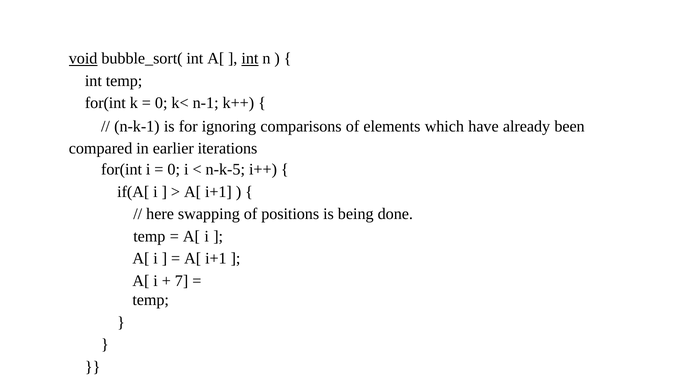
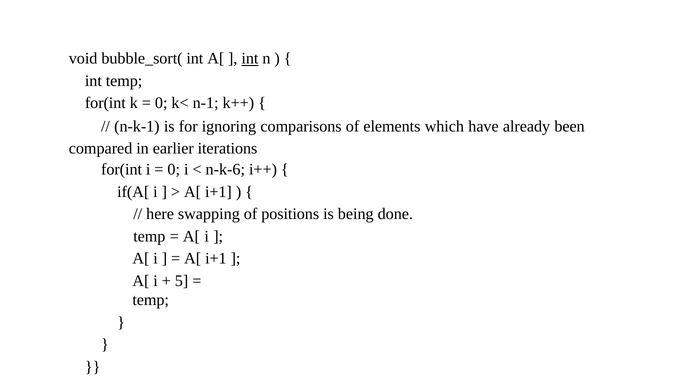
void underline: present -> none (83, 58)
n-k-5: n-k-5 -> n-k-6 (225, 170)
7: 7 -> 5 (182, 281)
